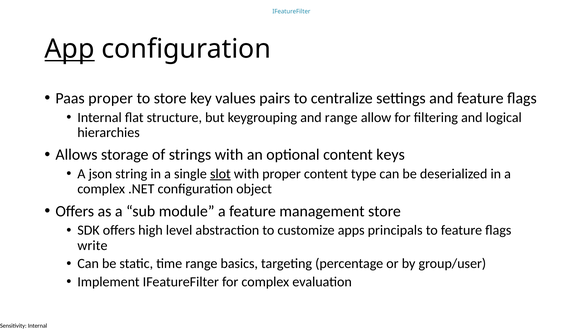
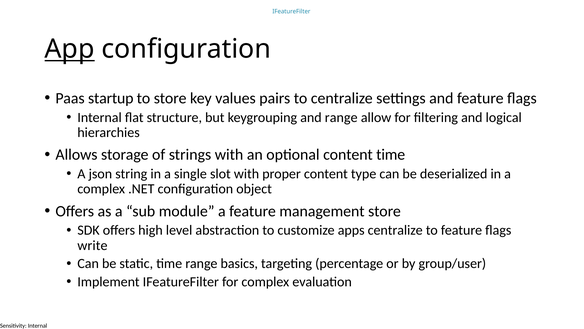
Paas proper: proper -> startup (111, 98)
content keys: keys -> time (391, 154)
slot underline: present -> none (220, 174)
apps principals: principals -> centralize (395, 230)
